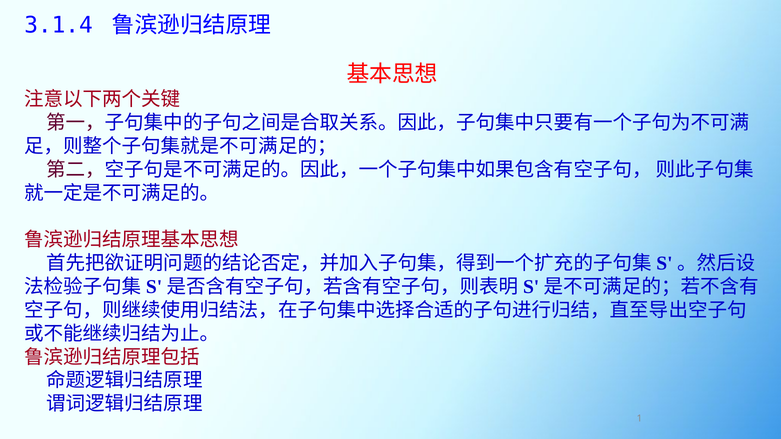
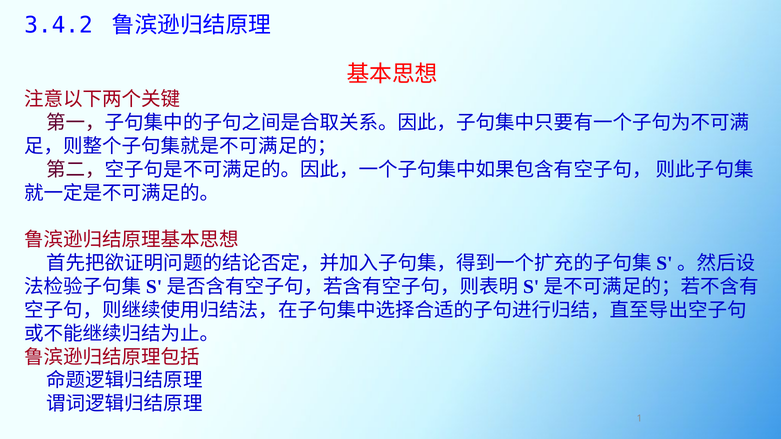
3.1.4: 3.1.4 -> 3.4.2 (58, 25)
